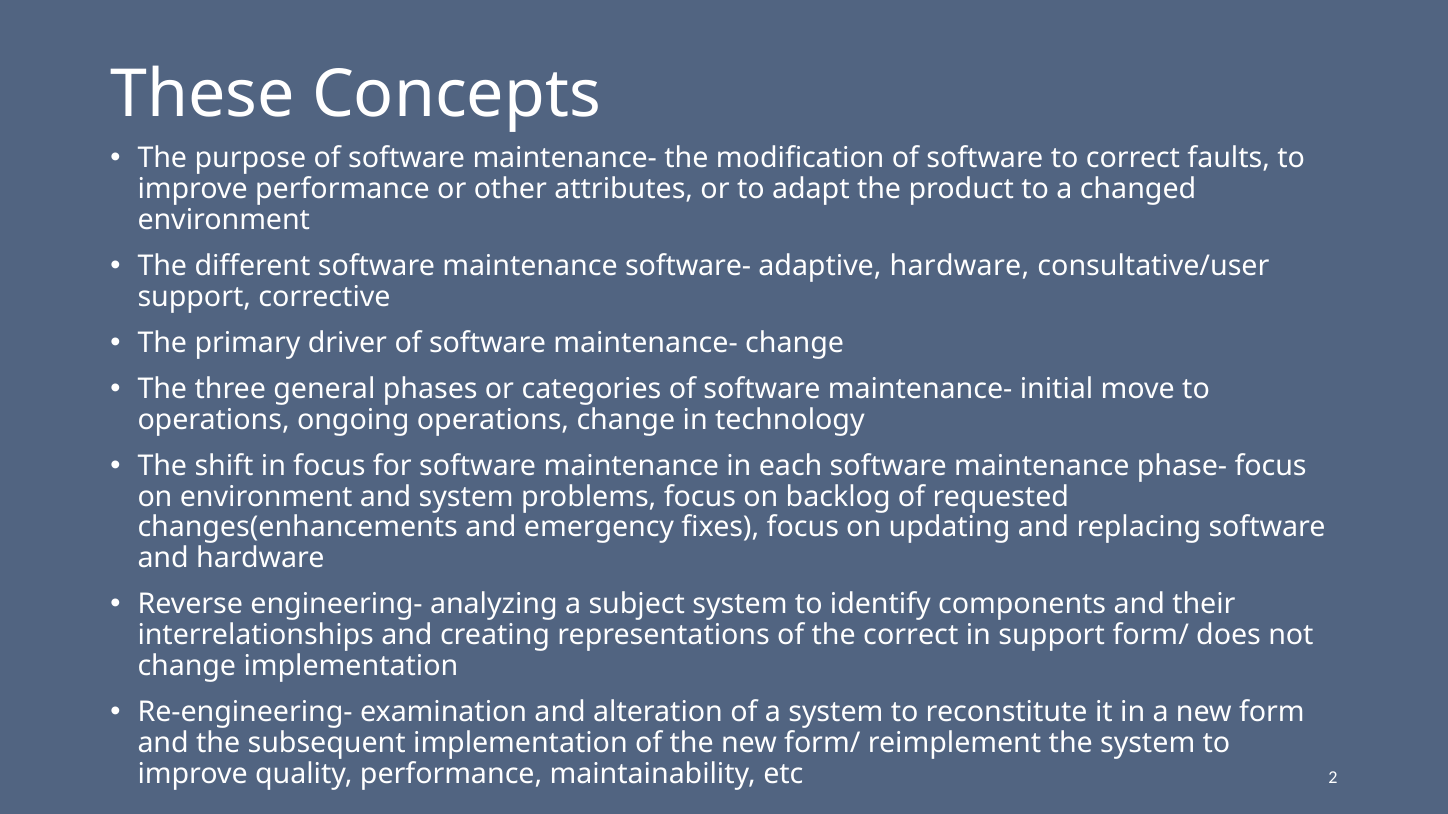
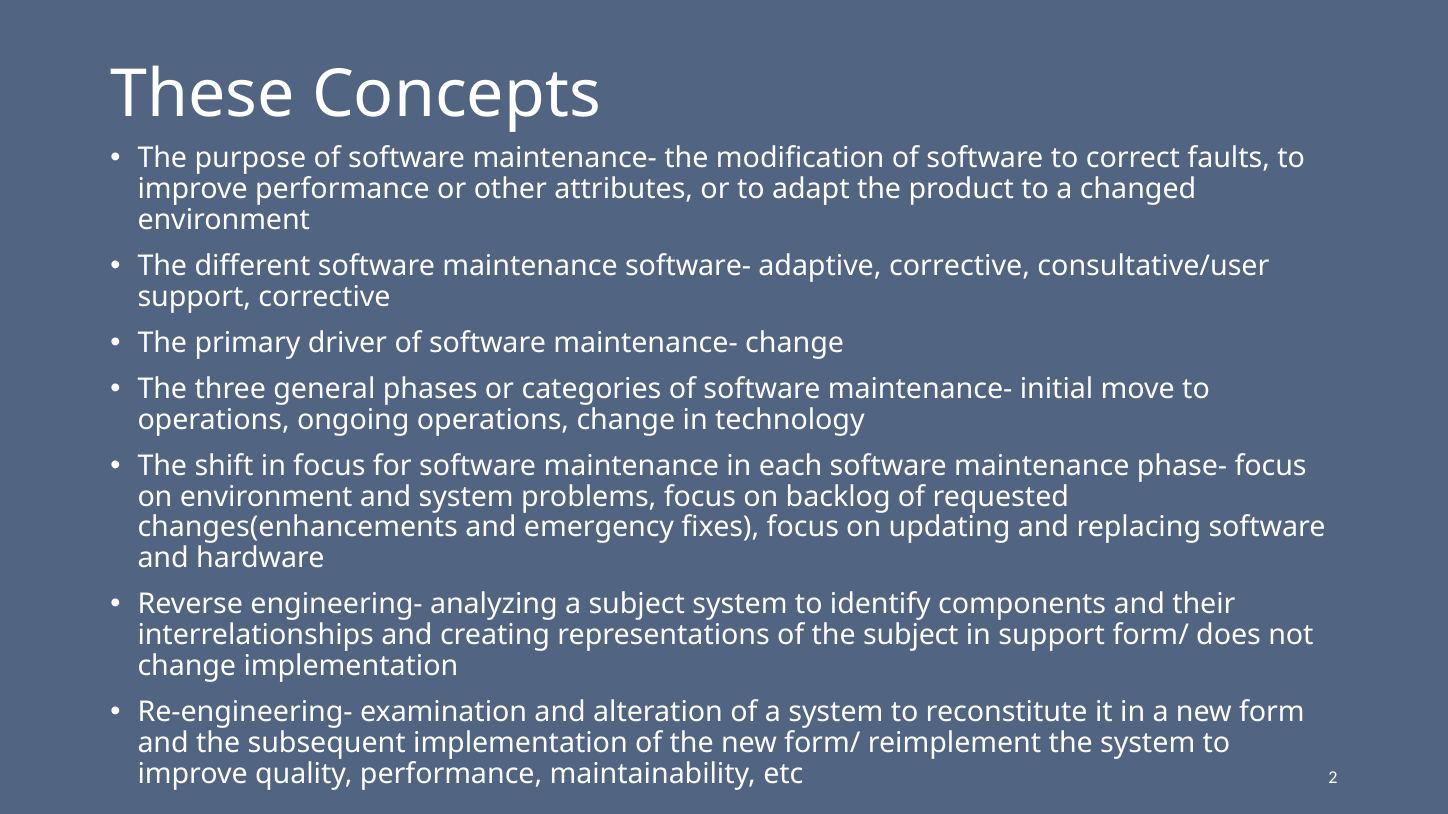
adaptive hardware: hardware -> corrective (960, 266)
the correct: correct -> subject (911, 636)
